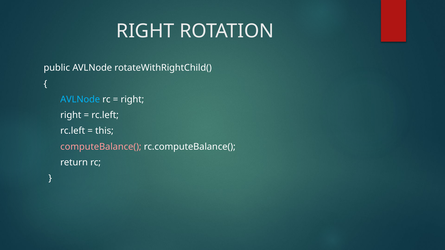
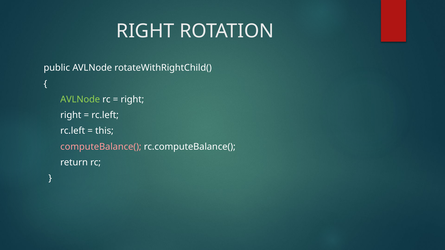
AVLNode colour: light blue -> light green (80, 100)
